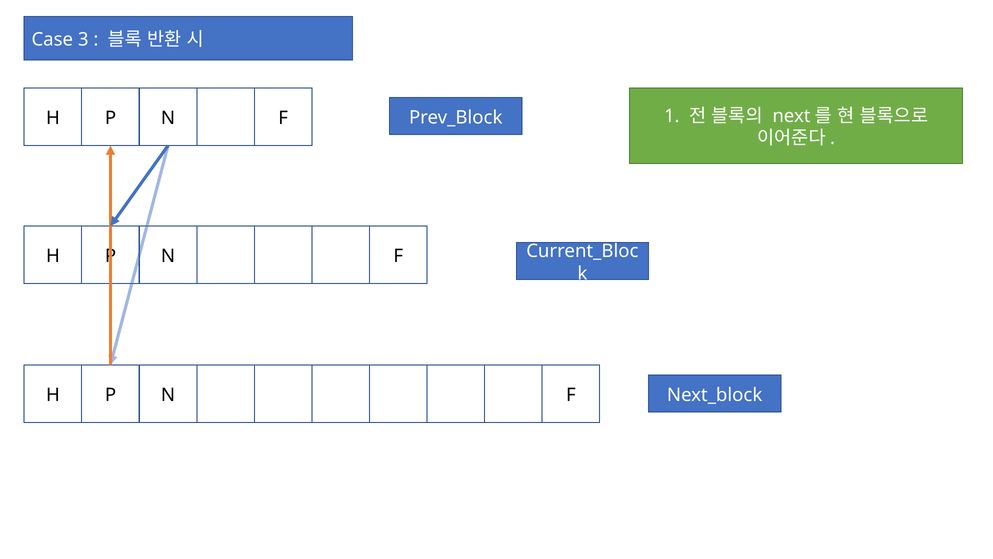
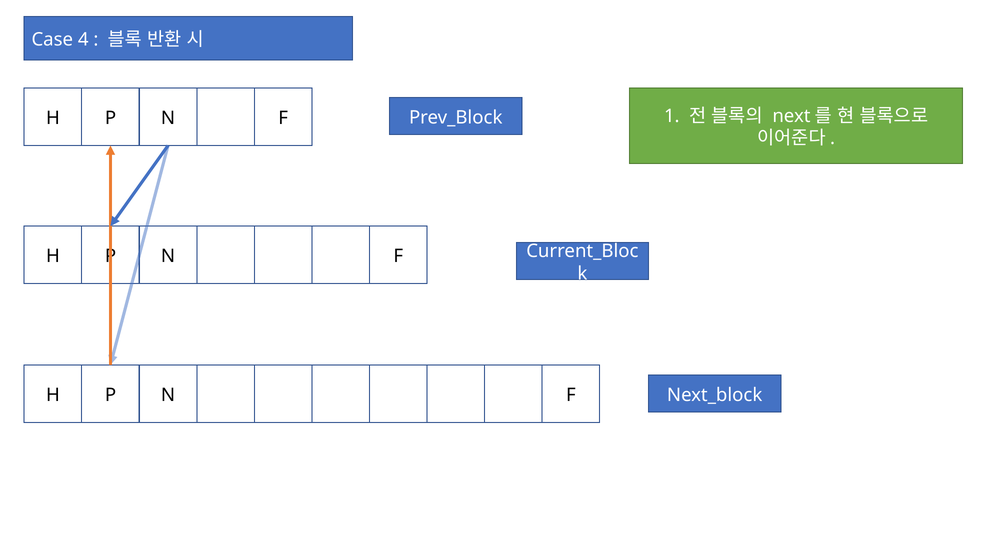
3: 3 -> 4 (83, 39)
